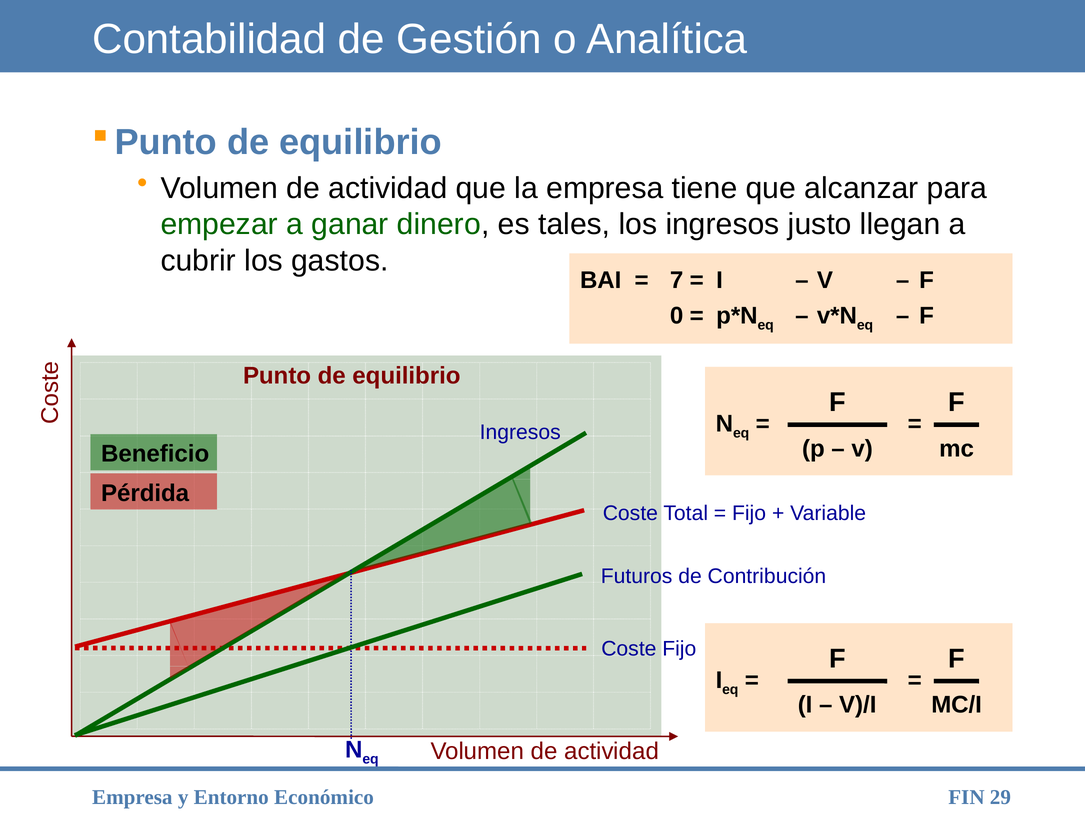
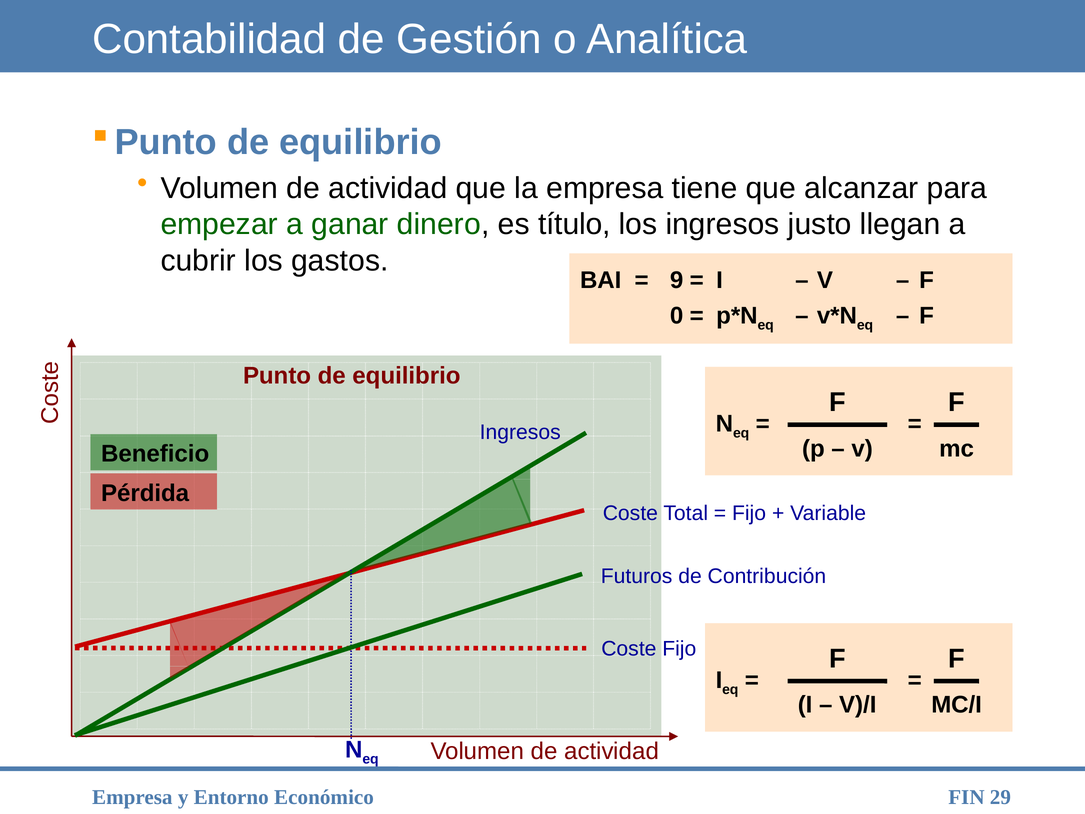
tales: tales -> título (574, 224)
7: 7 -> 9 (677, 280)
